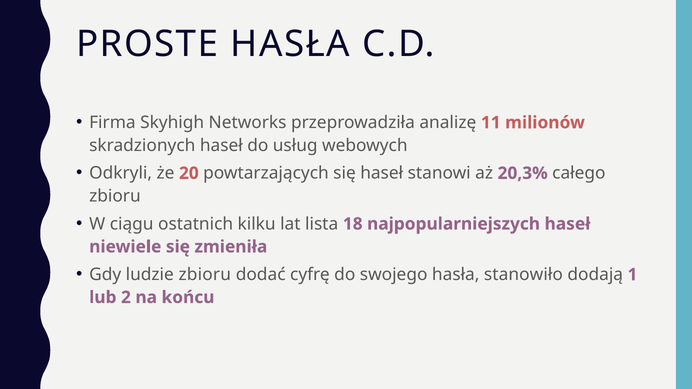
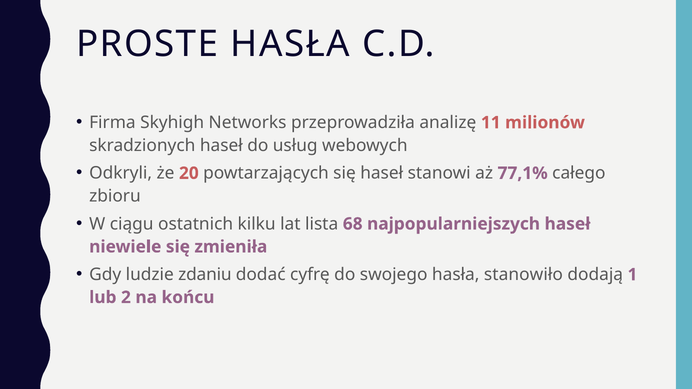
20,3%: 20,3% -> 77,1% (523, 173)
18: 18 -> 68 (353, 224)
ludzie zbioru: zbioru -> zdaniu (205, 275)
